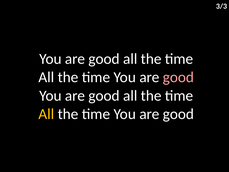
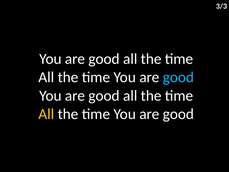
good colour: pink -> light blue (178, 77)
